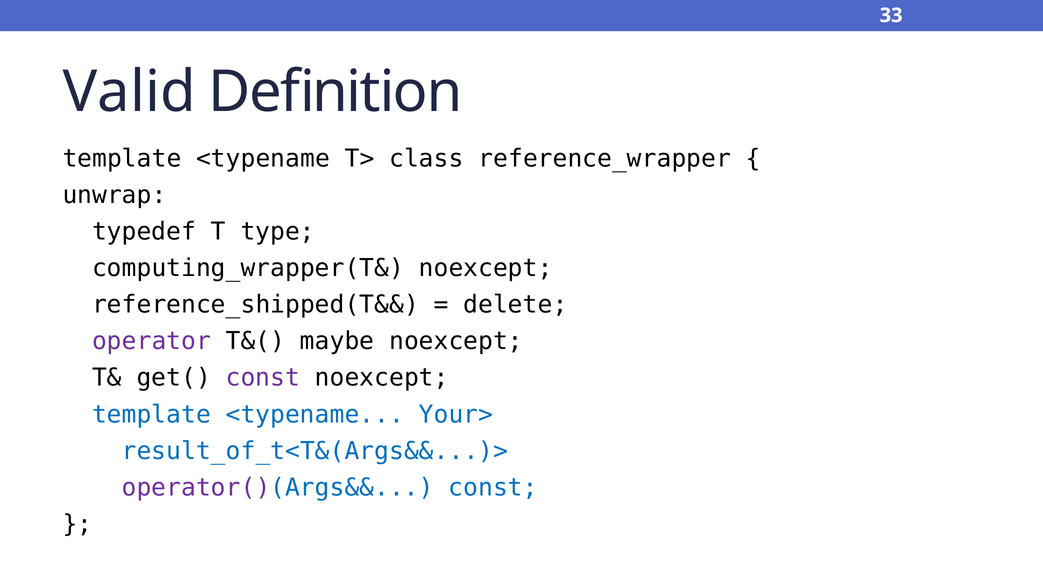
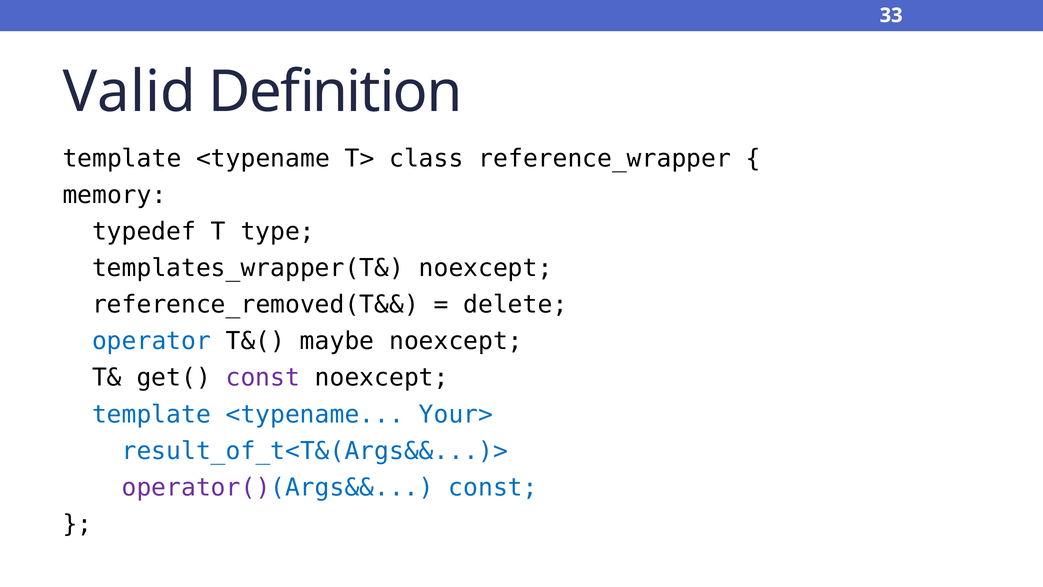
unwrap: unwrap -> memory (114, 195)
computing_wrapper(T&: computing_wrapper(T& -> templates_wrapper(T& (248, 268)
reference_shipped(T&&: reference_shipped(T&& -> reference_removed(T&& (256, 305)
operator colour: purple -> blue (152, 341)
